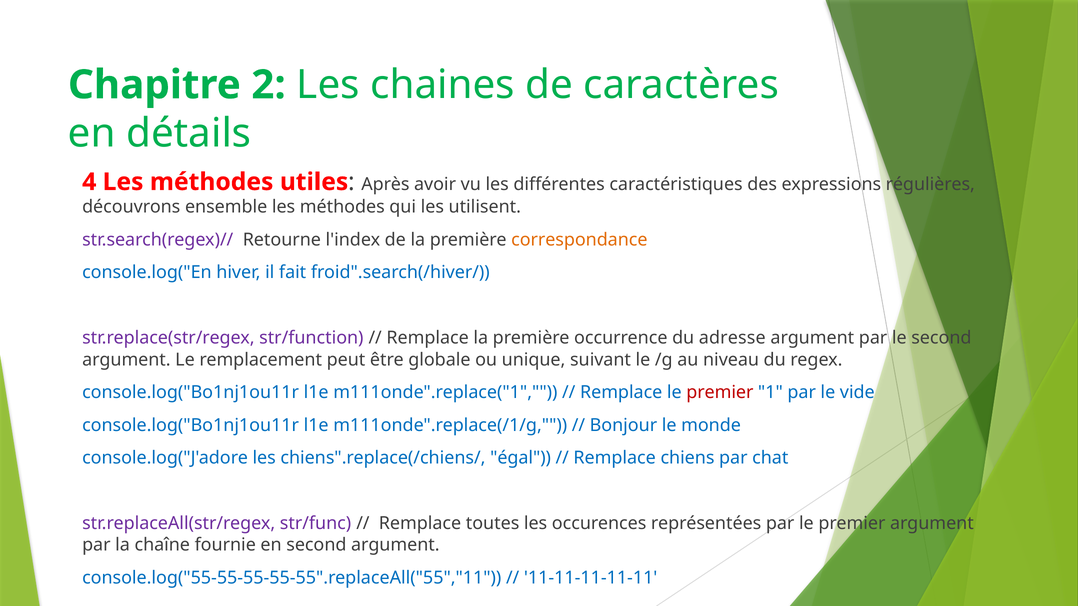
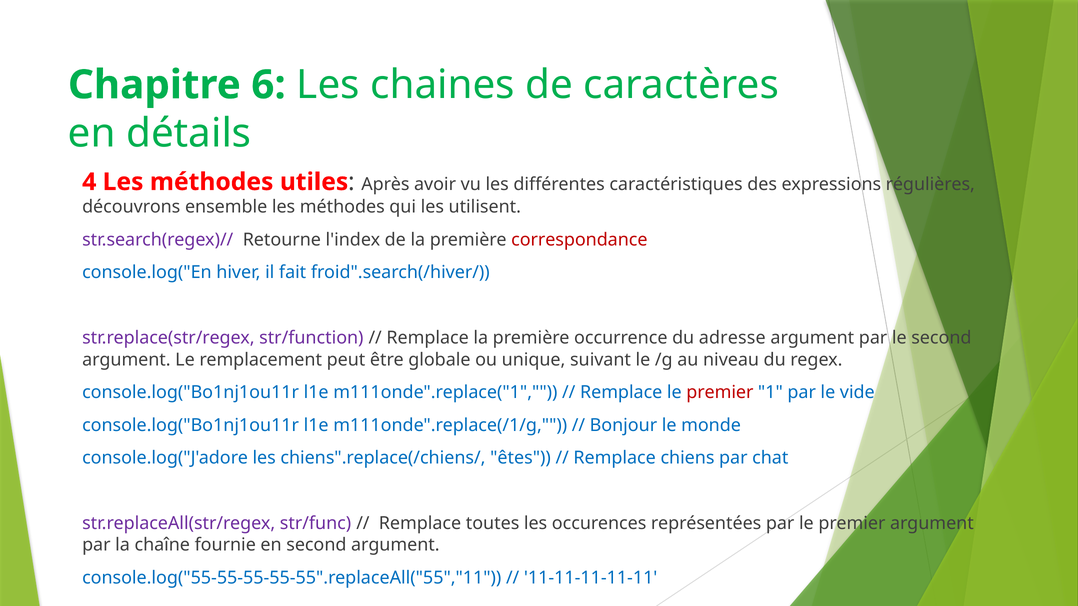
2: 2 -> 6 (269, 85)
correspondance colour: orange -> red (579, 240)
égal: égal -> êtes (521, 458)
